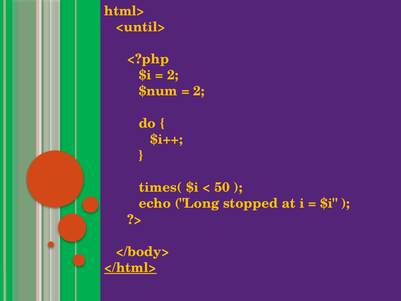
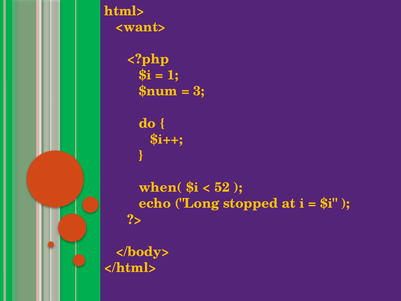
<until>: <until> -> <want> (141, 27)
2: 2 -> 1 (173, 75)
2: 2 -> 3 (199, 91)
times(: times( -> when( (160, 187)
50: 50 -> 52 (222, 187)
</html> underline: present -> none (130, 268)
